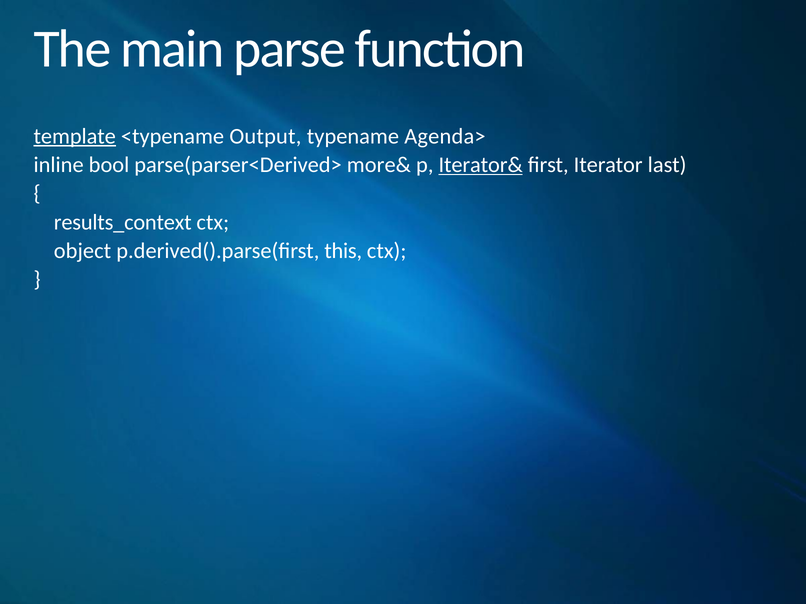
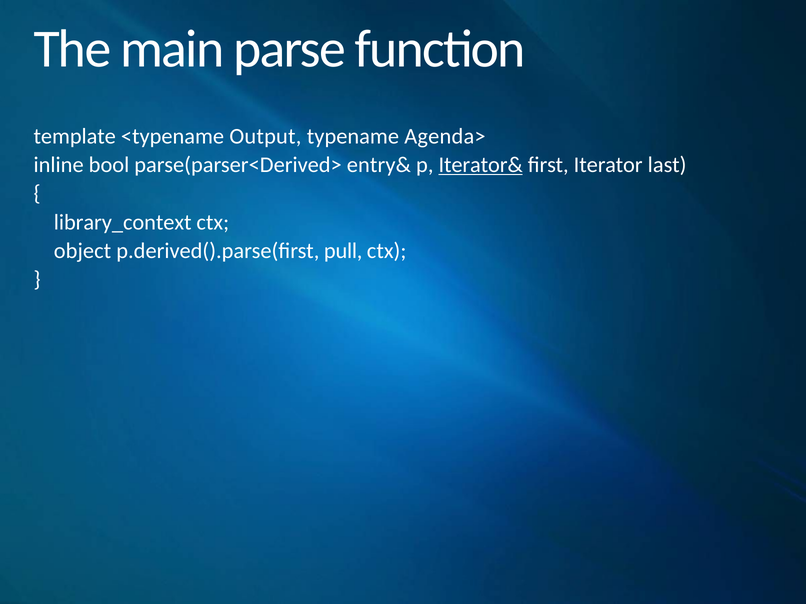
template underline: present -> none (75, 136)
more&: more& -> entry& (379, 165)
results_context: results_context -> library_context (123, 222)
this: this -> pull (343, 251)
